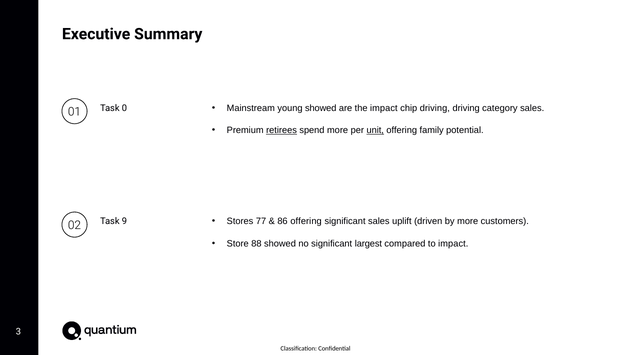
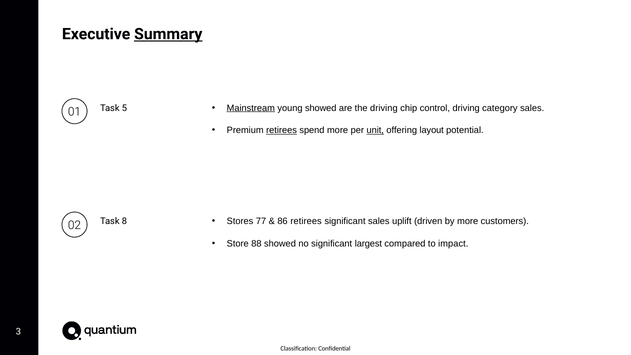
Summary underline: none -> present (168, 34)
Mainstream underline: none -> present (251, 108)
the impact: impact -> driving (384, 108)
chip driving: driving -> control (435, 108)
0: 0 -> 5 (124, 108)
family: family -> layout (432, 130)
86 offering: offering -> retirees (306, 221)
9: 9 -> 8 (124, 221)
